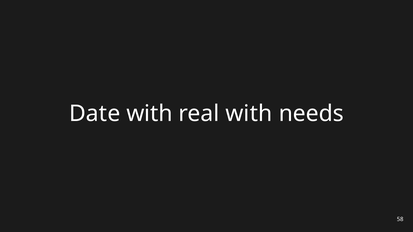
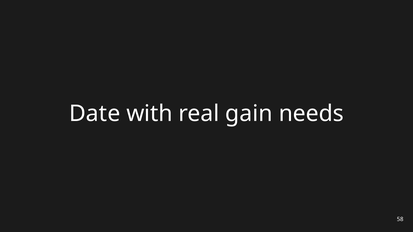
real with: with -> gain (249, 114)
